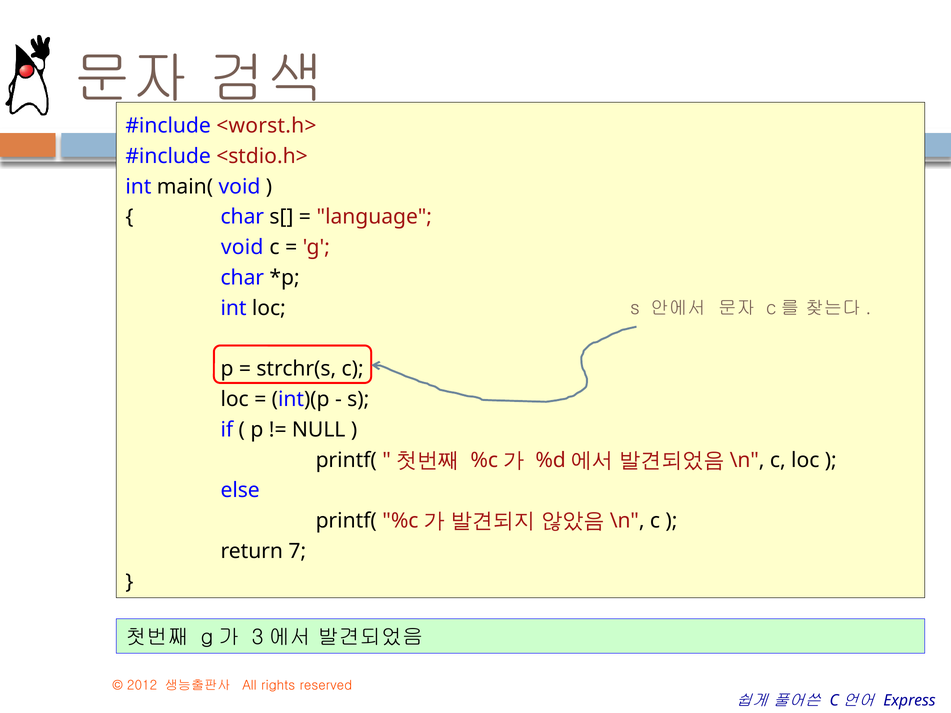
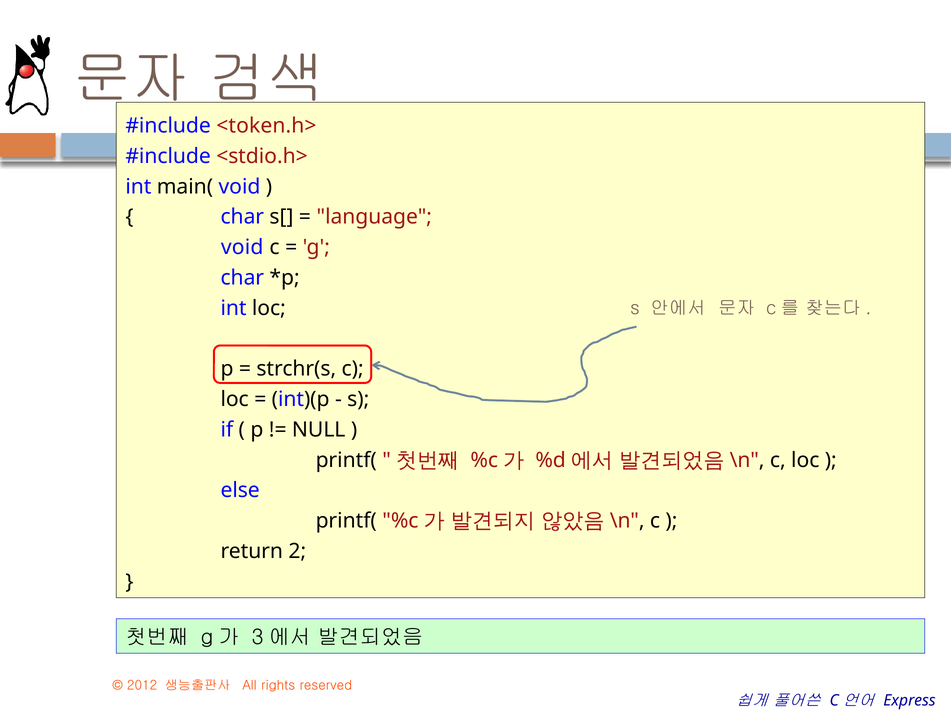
<worst.h>: <worst.h> -> <token.h> (266, 126)
7: 7 -> 2 (297, 552)
